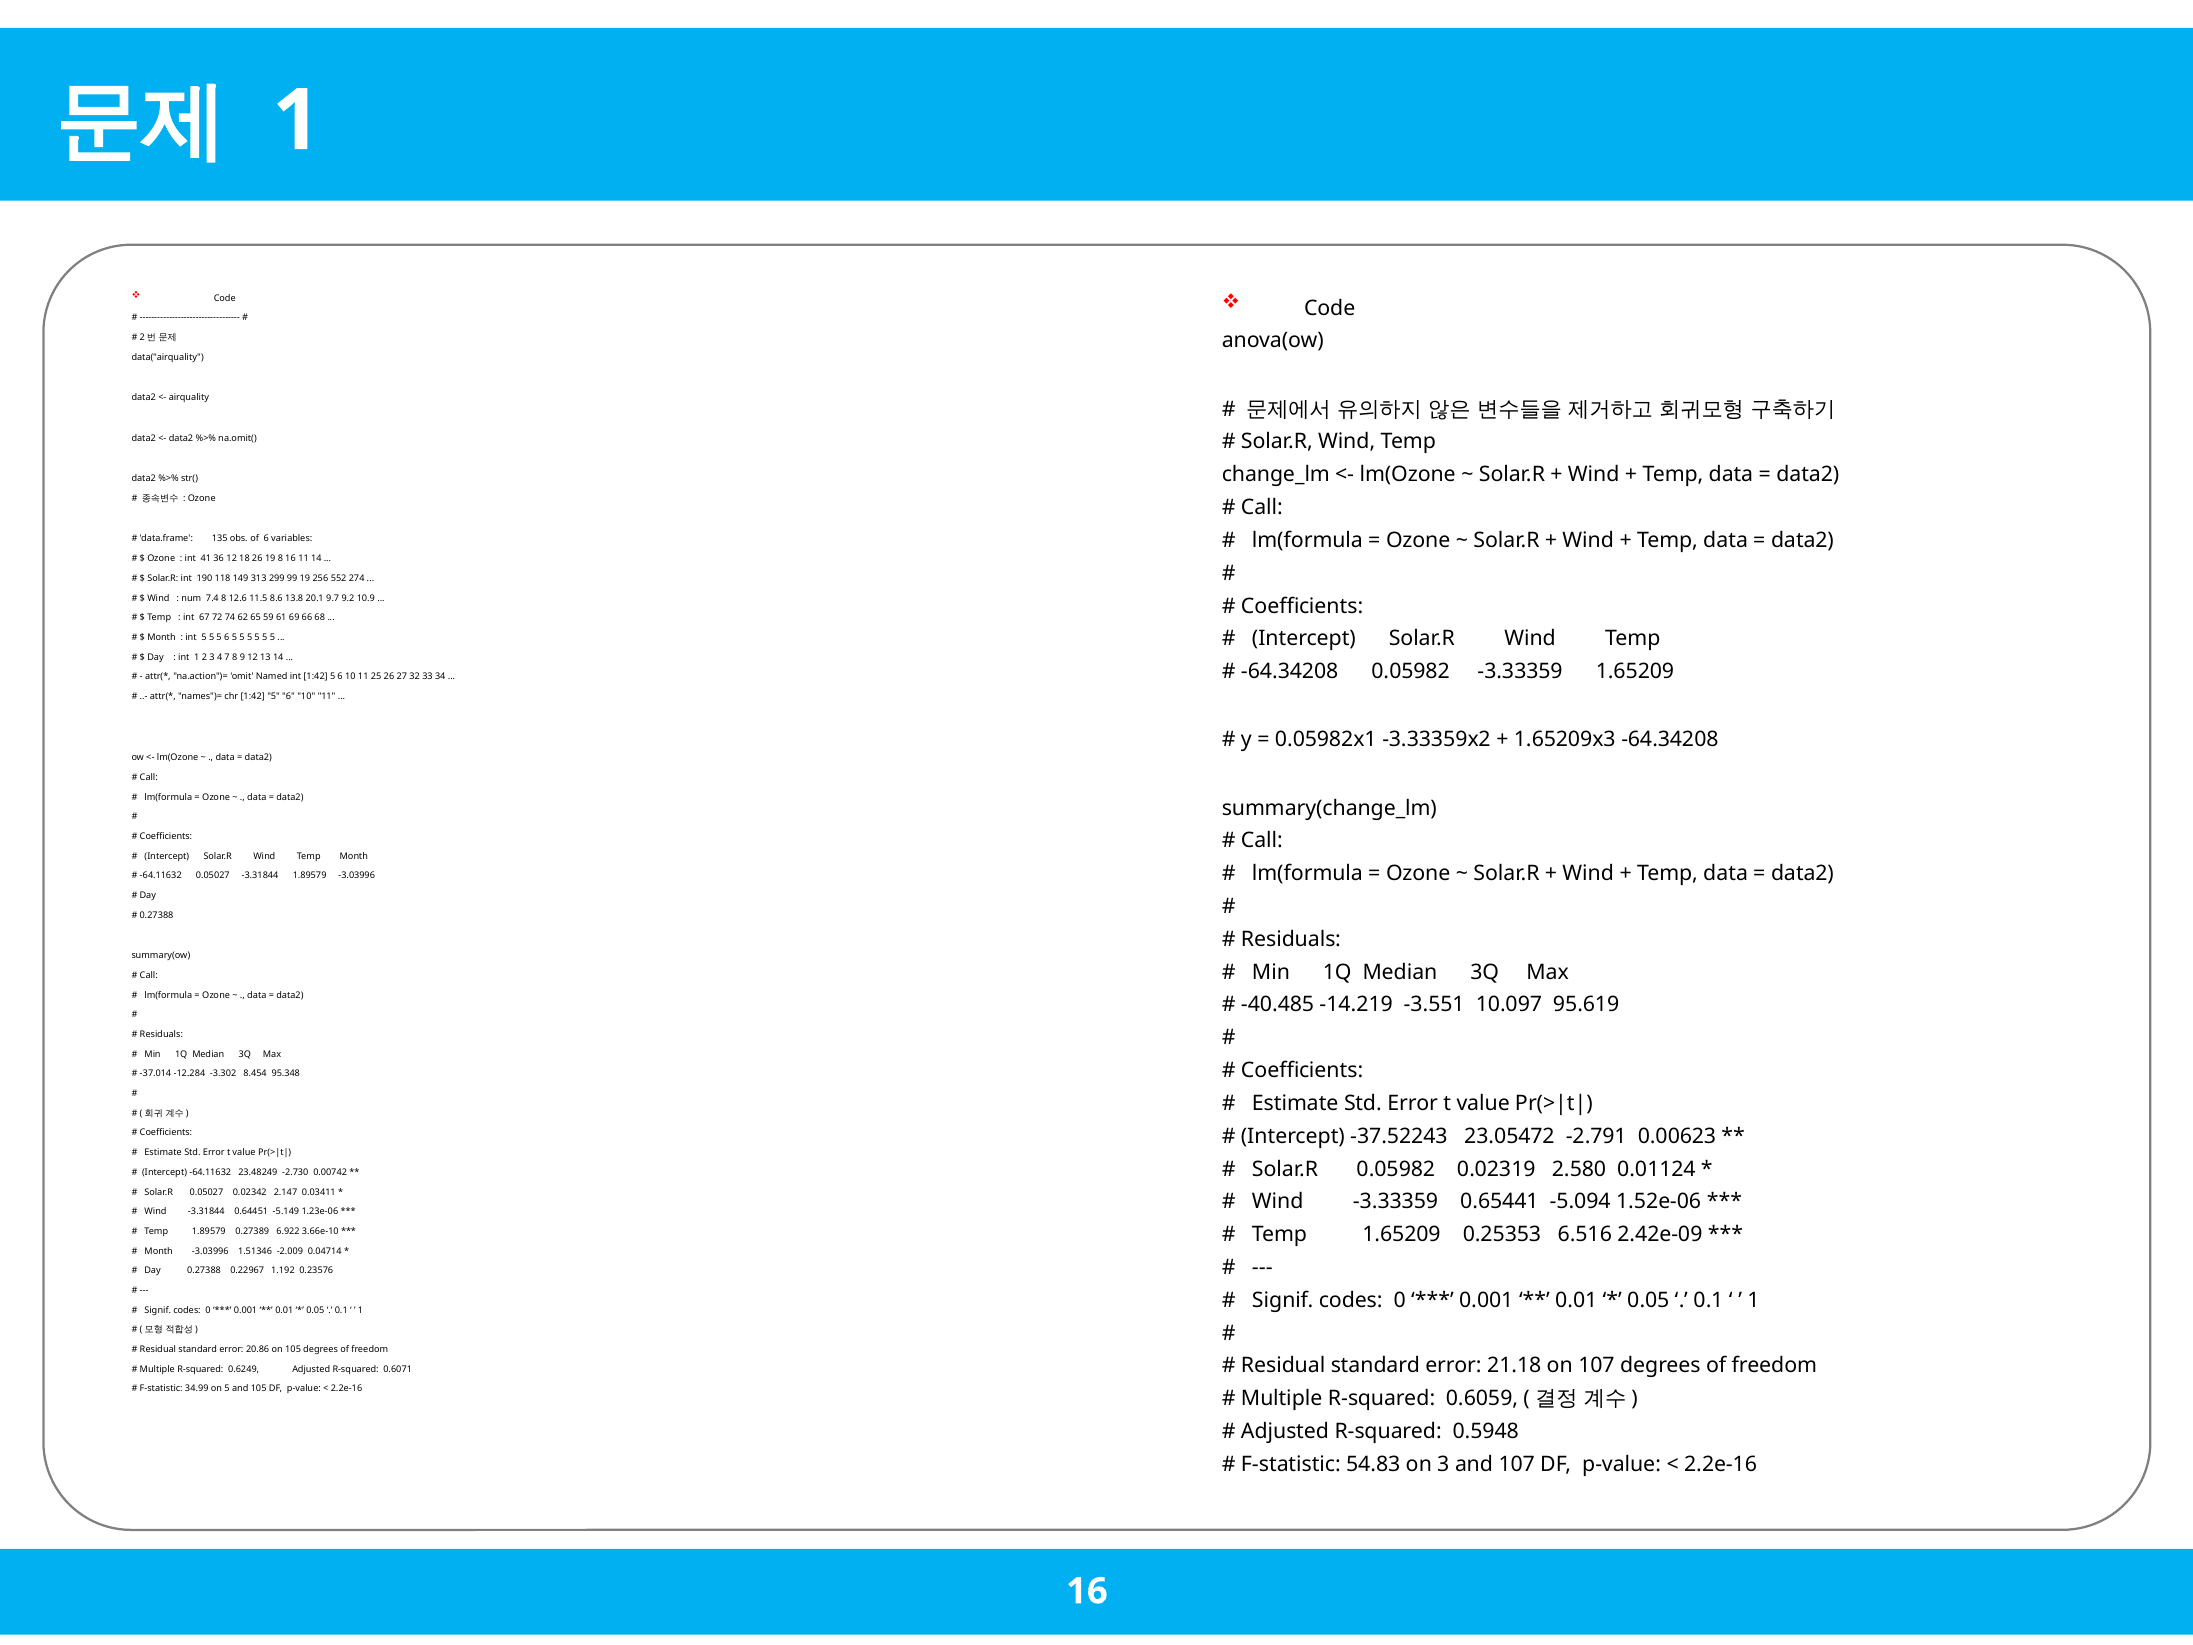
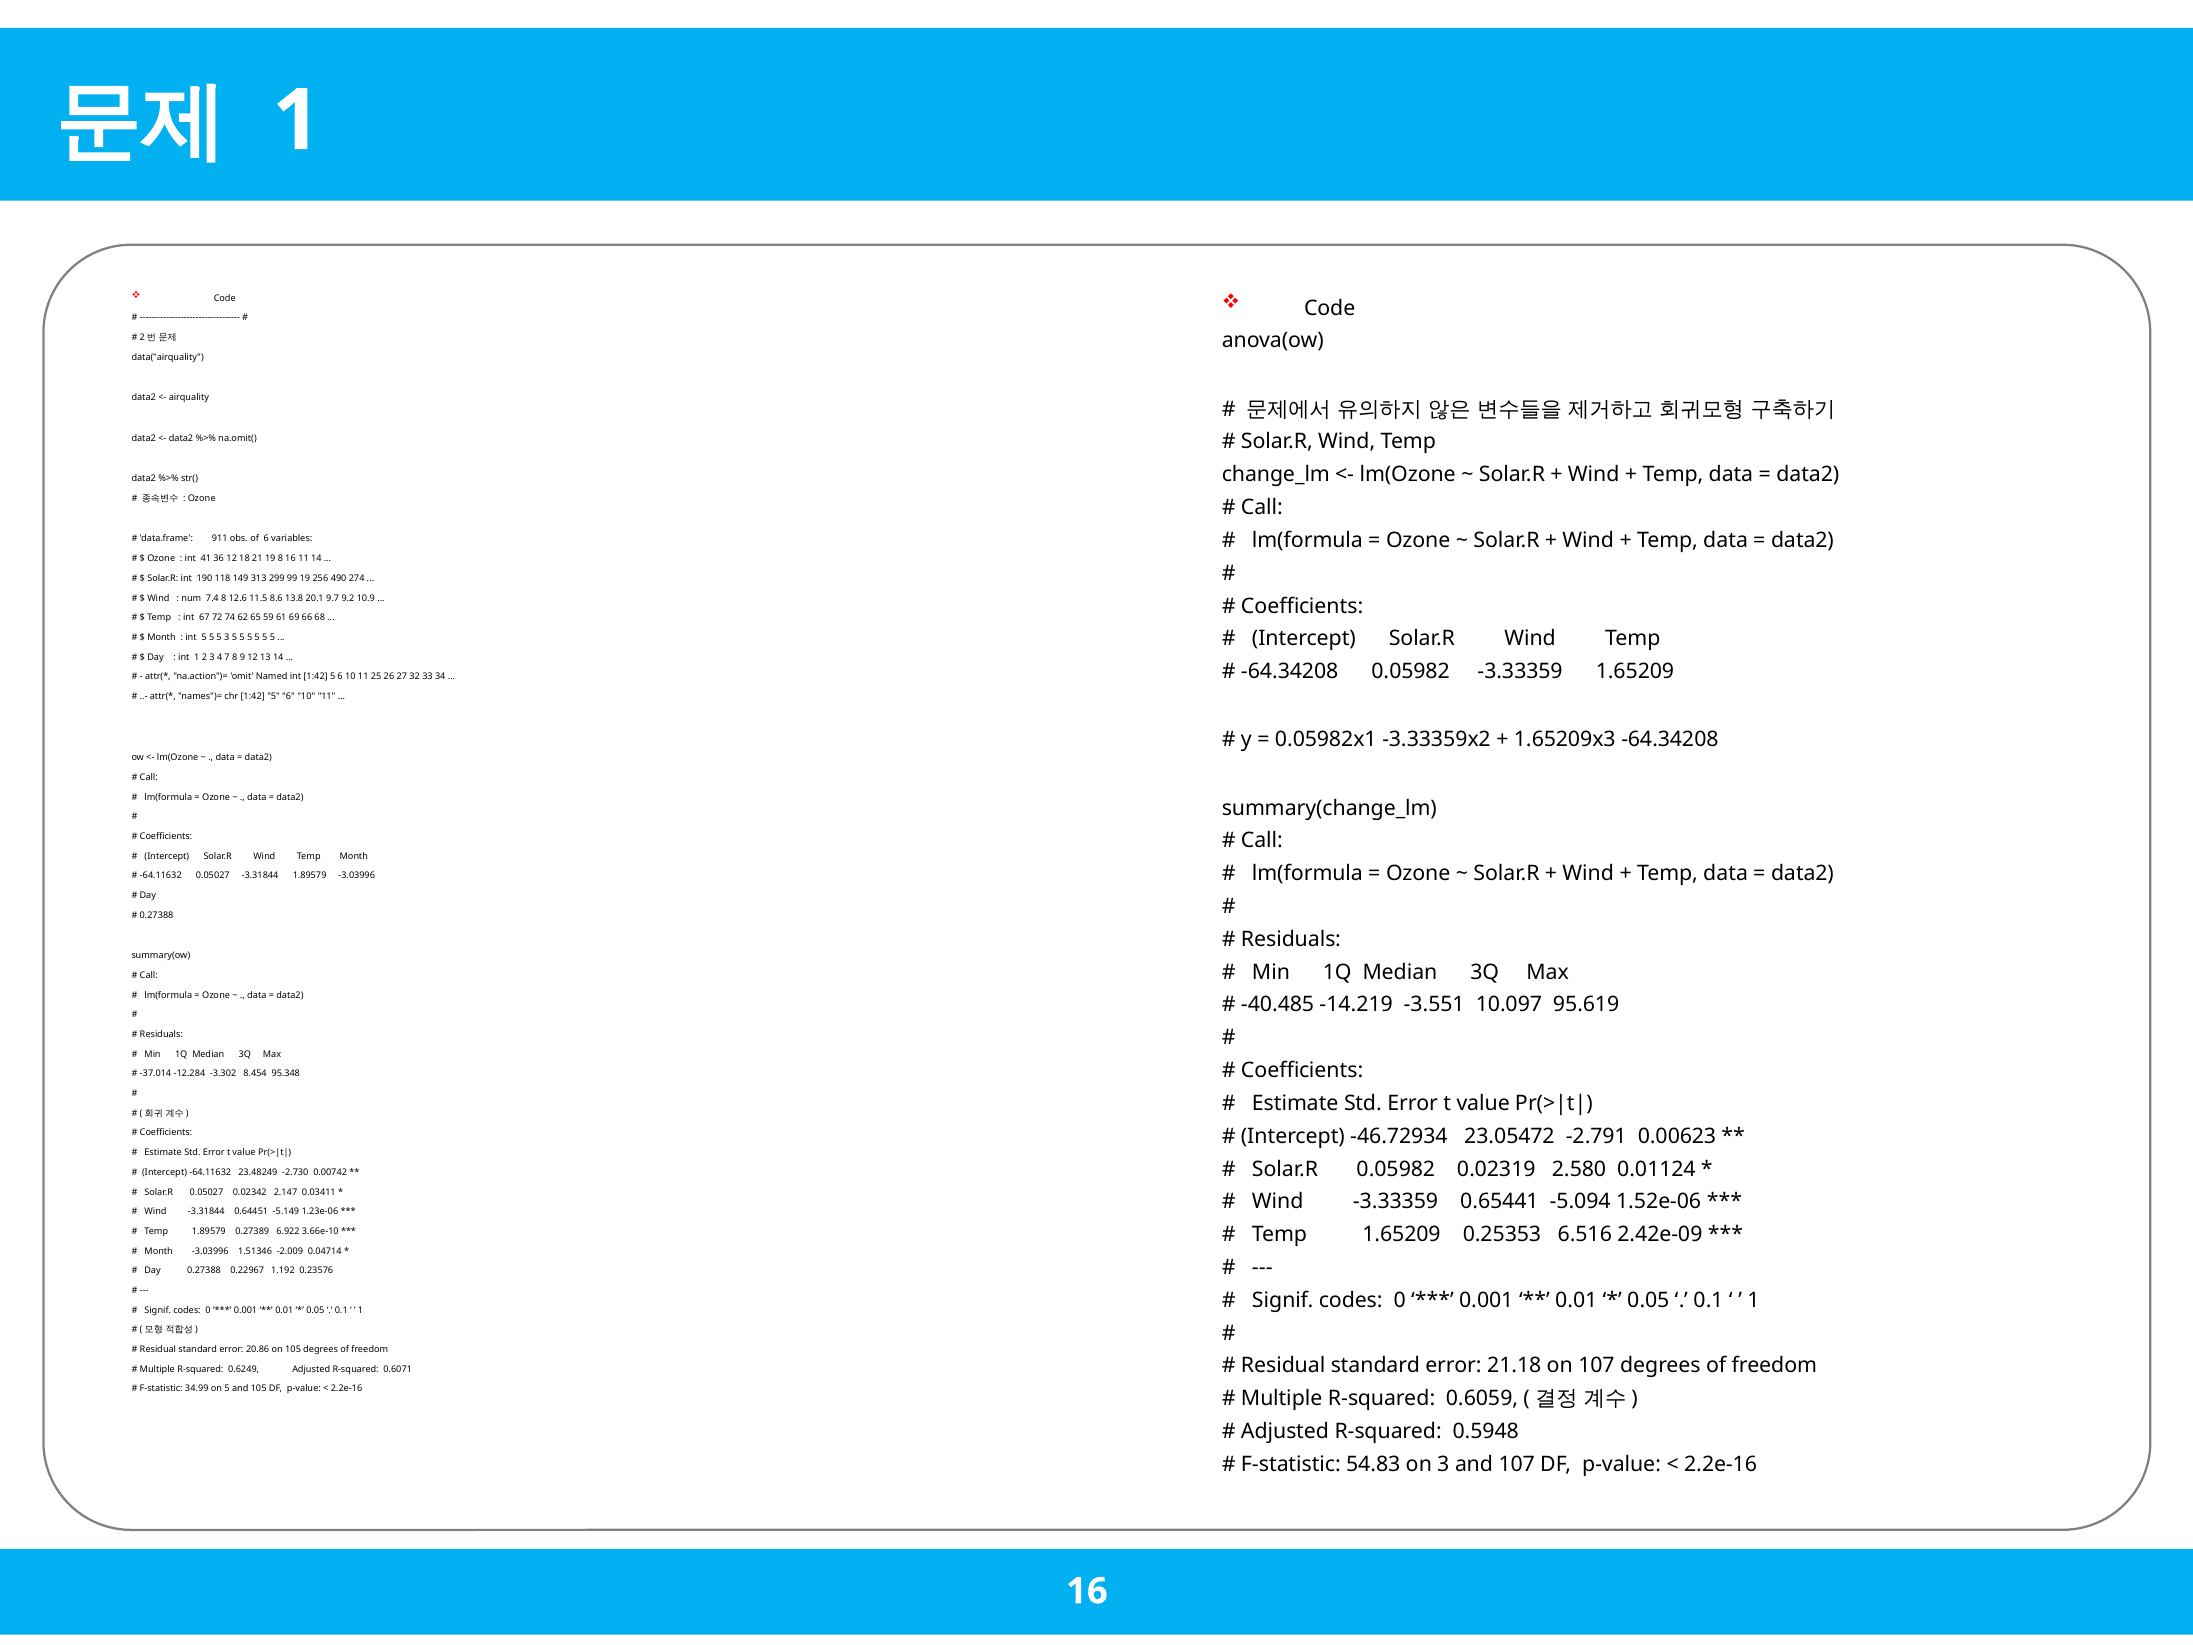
135: 135 -> 911 (220, 539)
18 26: 26 -> 21 (257, 559)
552: 552 -> 490 (339, 578)
5 5 6: 6 -> 3 (227, 637)
-37.52243: -37.52243 -> -46.72934 (1399, 1136)
